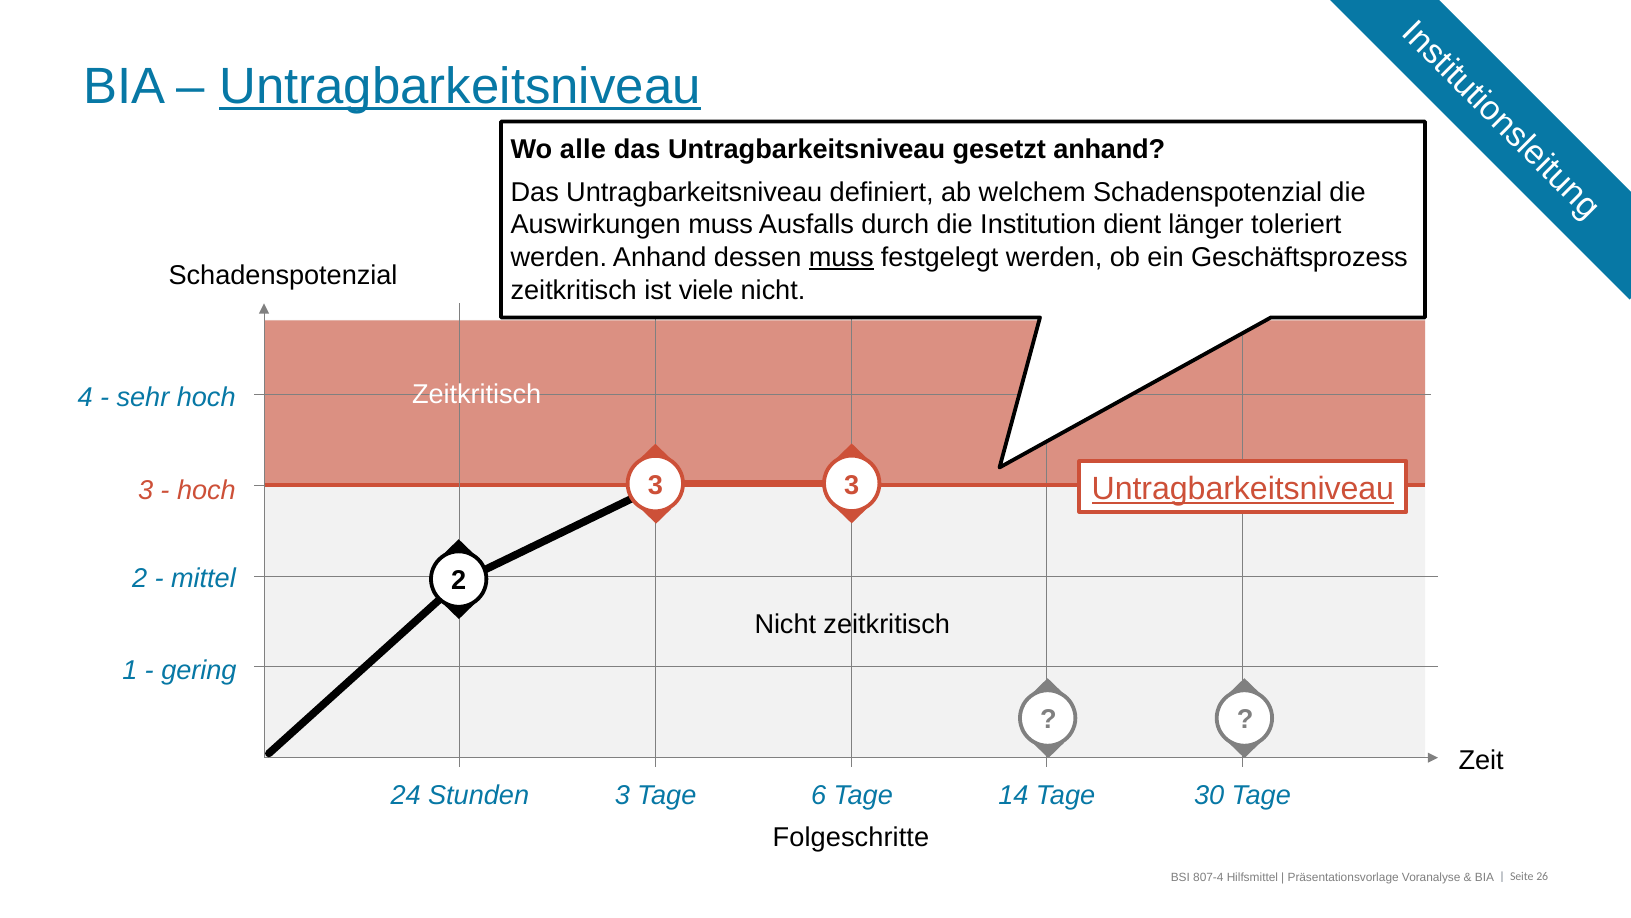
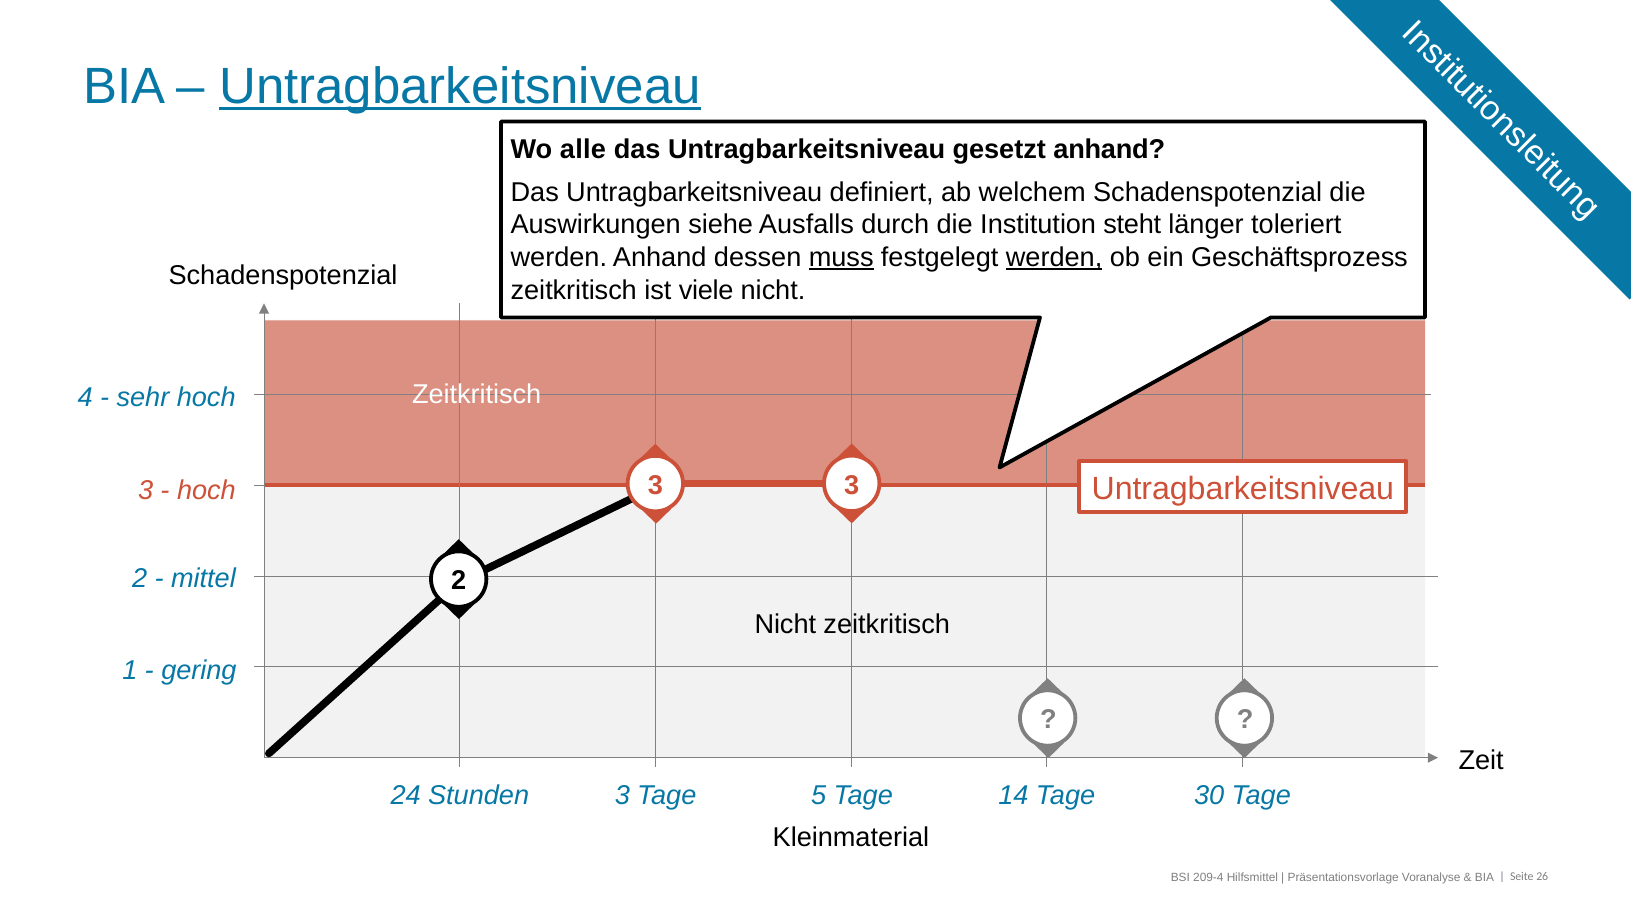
Auswirkungen muss: muss -> siehe (721, 225)
dient: dient -> steht (1132, 225)
werden underline: none -> present (1054, 257)
Untragbarkeitsniveau underline: present -> none (1243, 488)
6: 6 -> 5 (819, 795)
Folgeschritte: Folgeschritte -> Kleinmaterial (851, 837)
807-4: 807-4 -> 209-4 (1208, 877)
